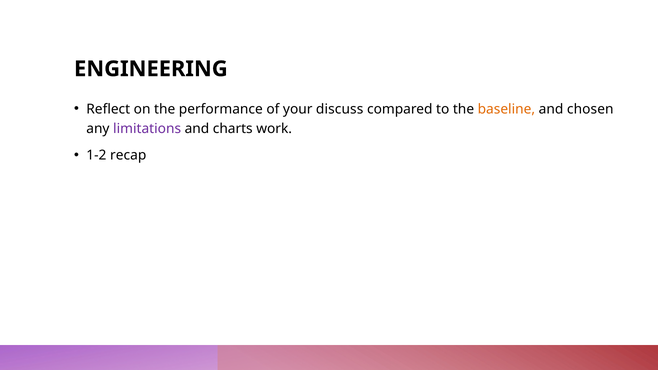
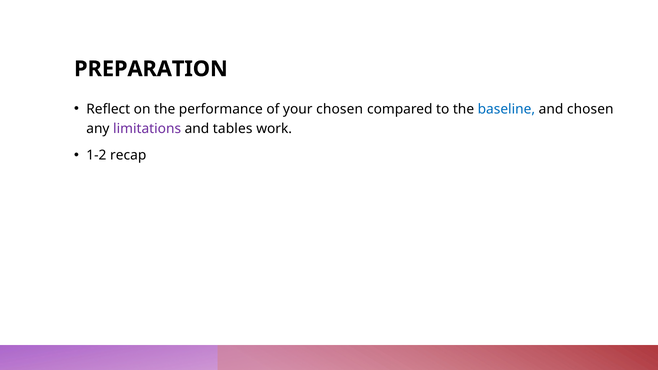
ENGINEERING: ENGINEERING -> PREPARATION (151, 69)
your discuss: discuss -> chosen (340, 109)
baseline colour: orange -> blue (506, 109)
charts: charts -> tables (233, 129)
